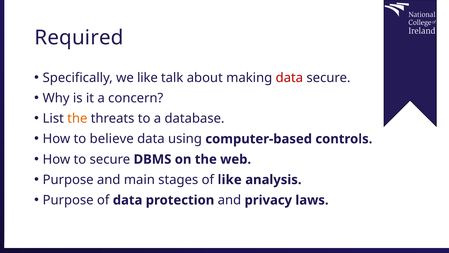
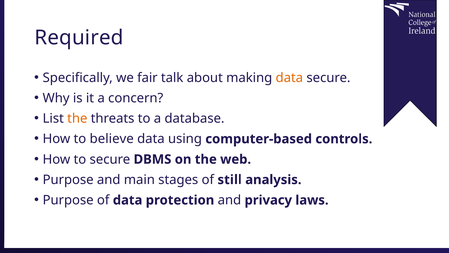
we like: like -> fair (147, 78)
data colour: red -> orange (289, 78)
of like: like -> still (230, 179)
